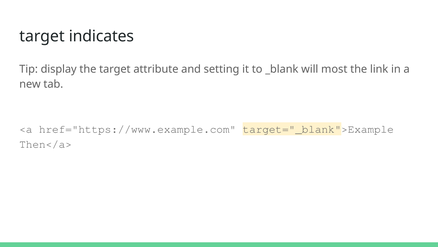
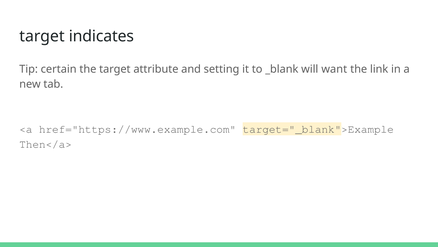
display: display -> certain (59, 69)
most: most -> want (334, 69)
